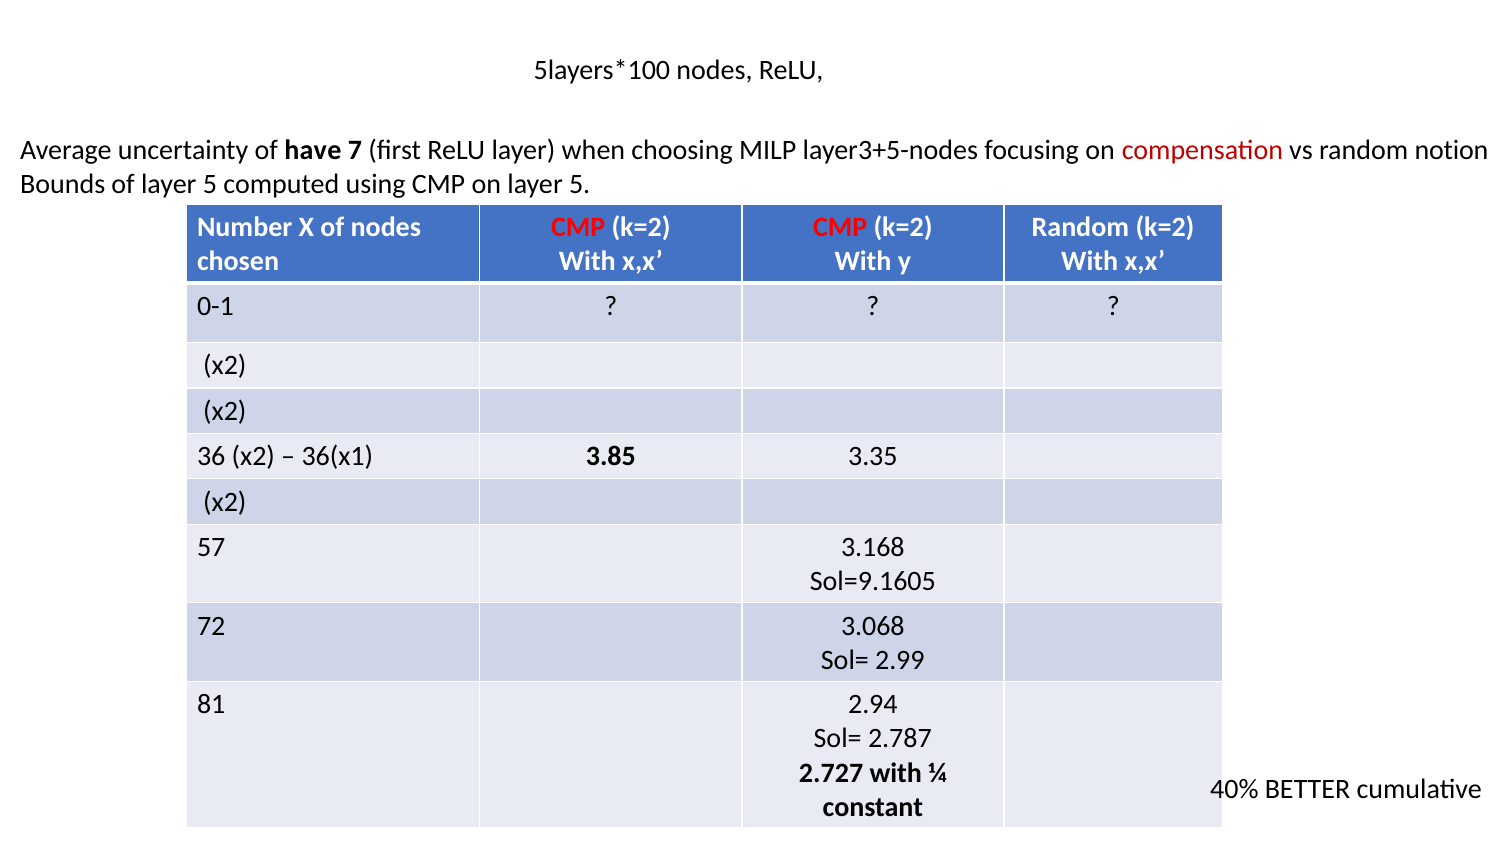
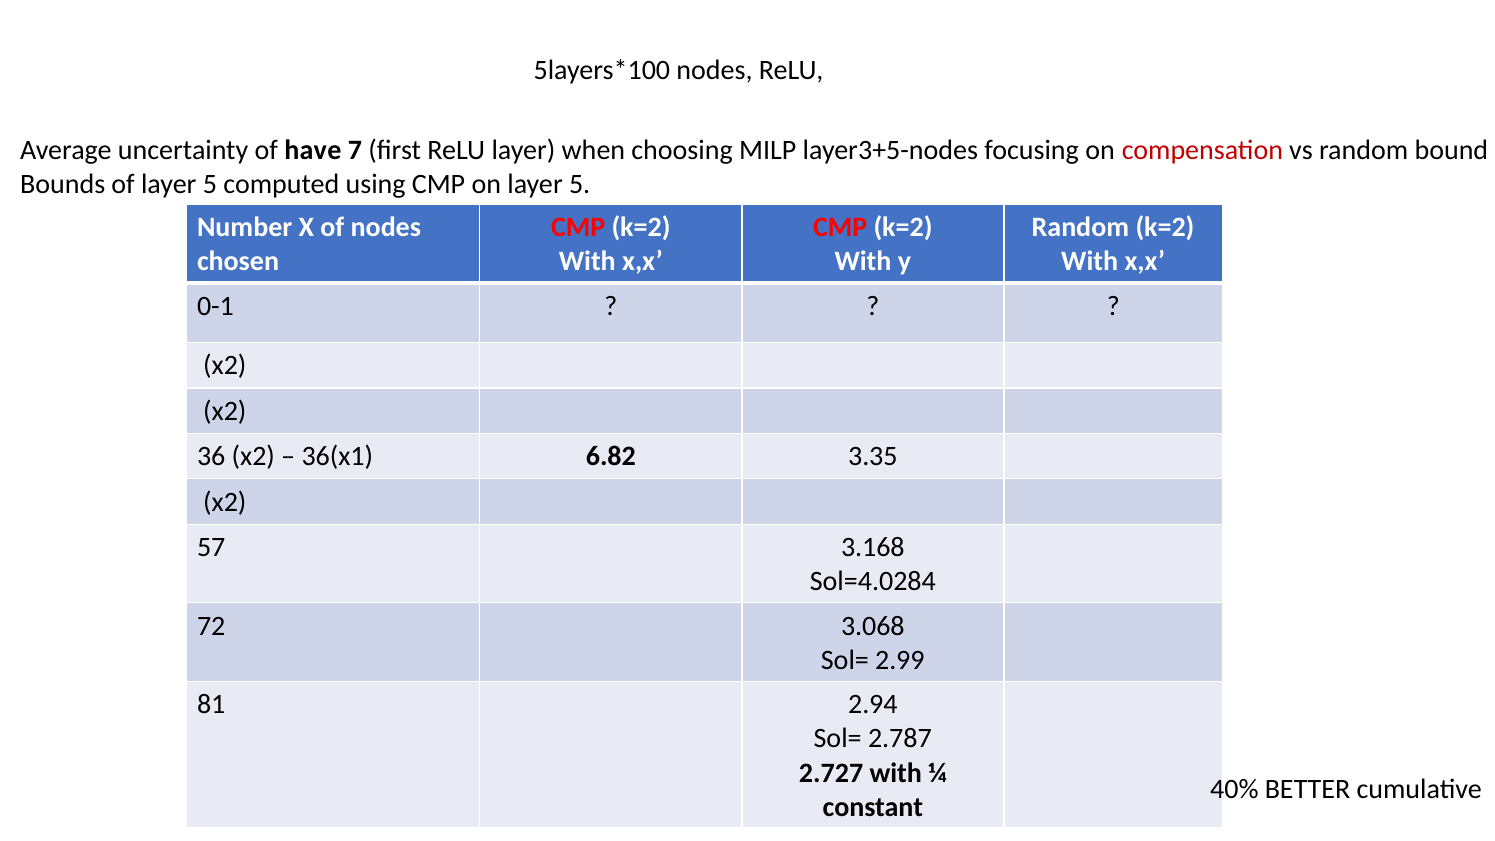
notion: notion -> bound (1451, 150)
3.85: 3.85 -> 6.82 (611, 456)
Sol=9.1605: Sol=9.1605 -> Sol=4.0284 (873, 582)
